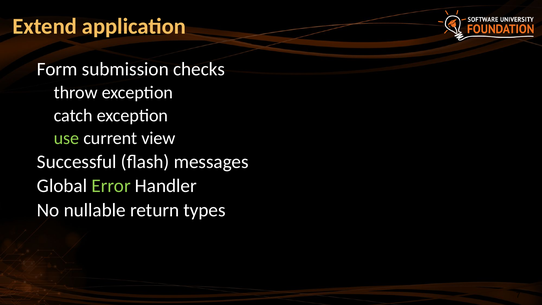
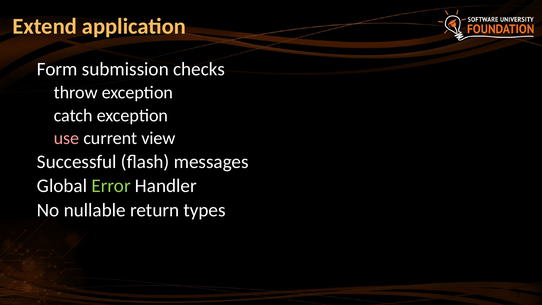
use colour: light green -> pink (67, 138)
